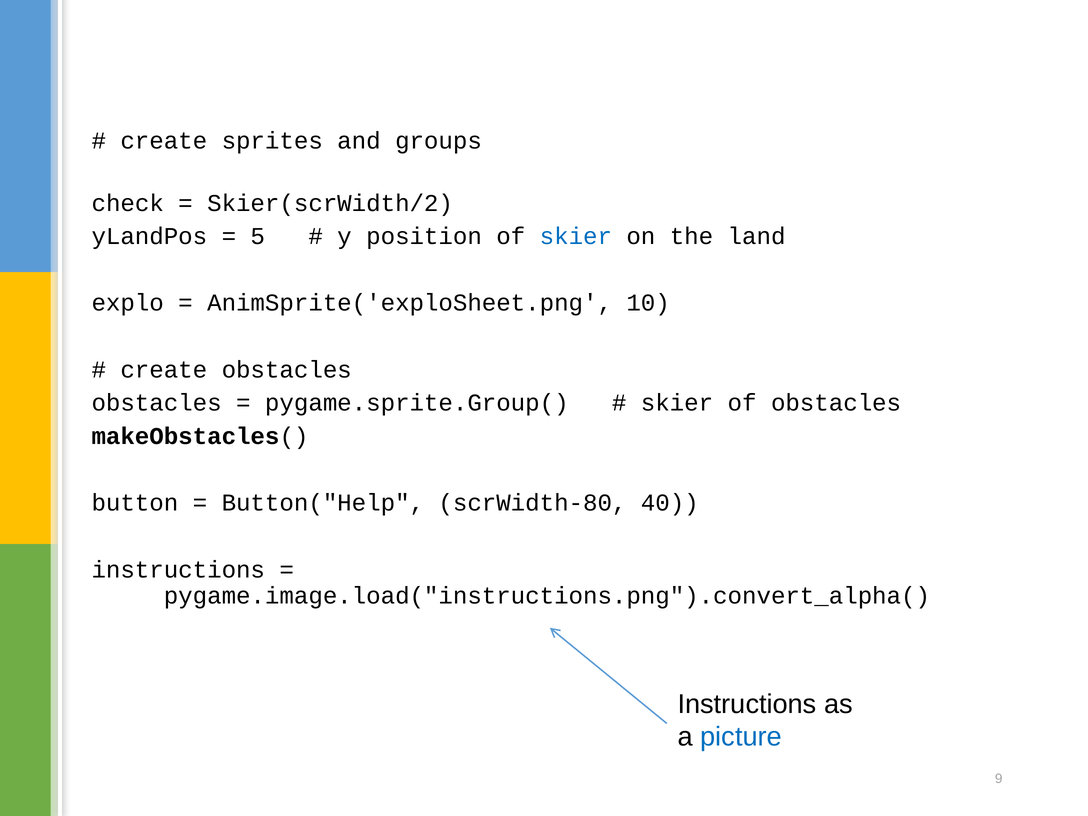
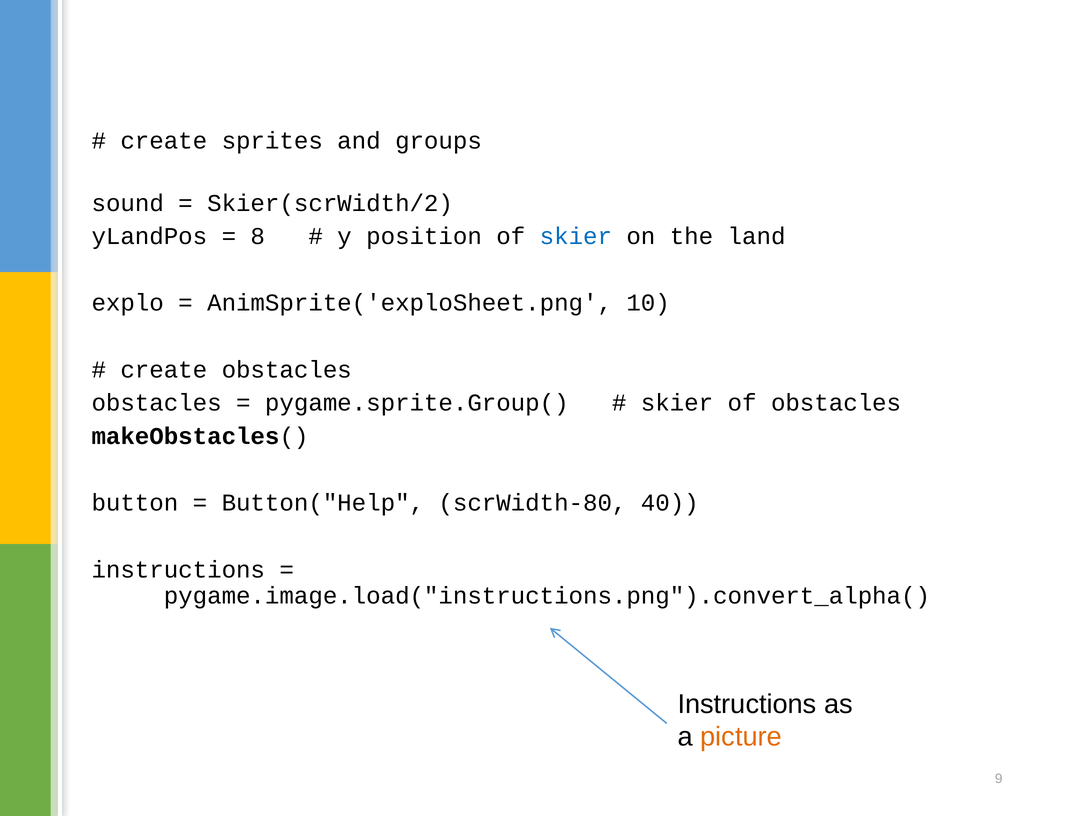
check: check -> sound (128, 203)
5: 5 -> 8 (258, 236)
picture colour: blue -> orange (741, 737)
